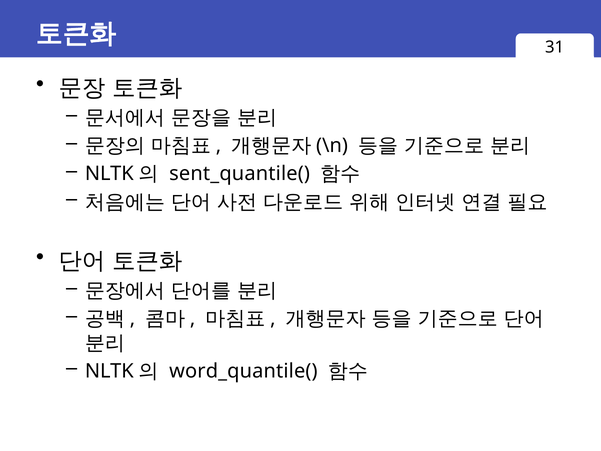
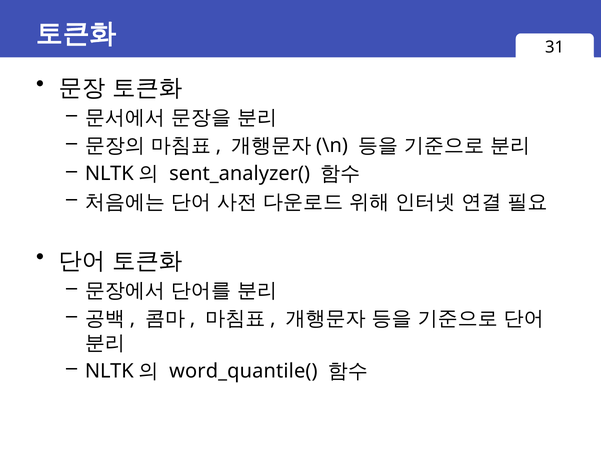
sent_quantile(: sent_quantile( -> sent_analyzer( (240, 174)
